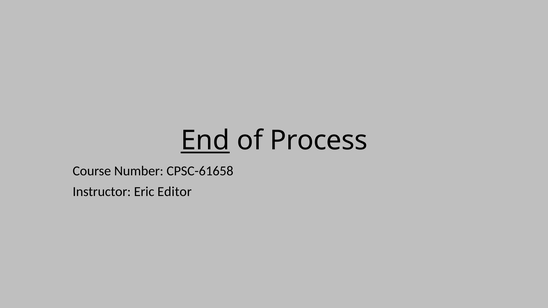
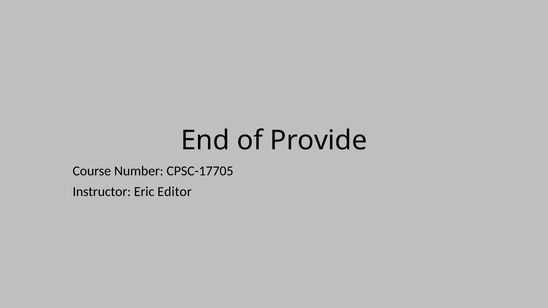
End underline: present -> none (205, 141)
Process: Process -> Provide (319, 141)
CPSC-61658: CPSC-61658 -> CPSC-17705 (200, 171)
